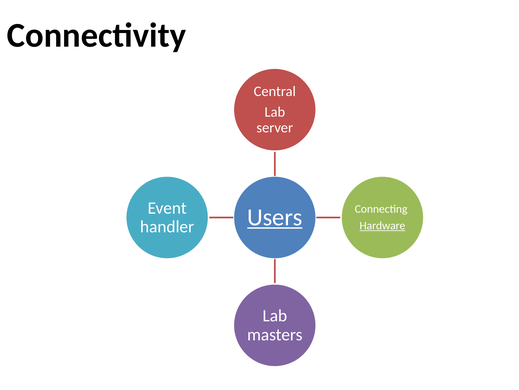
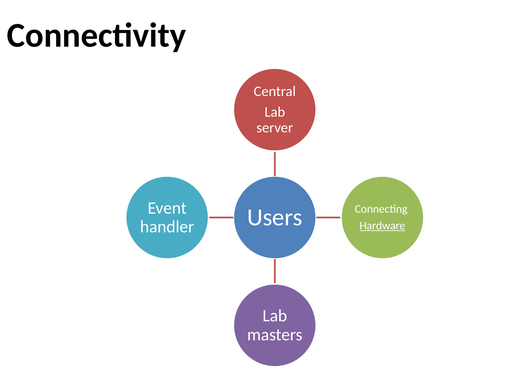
Users underline: present -> none (275, 217)
